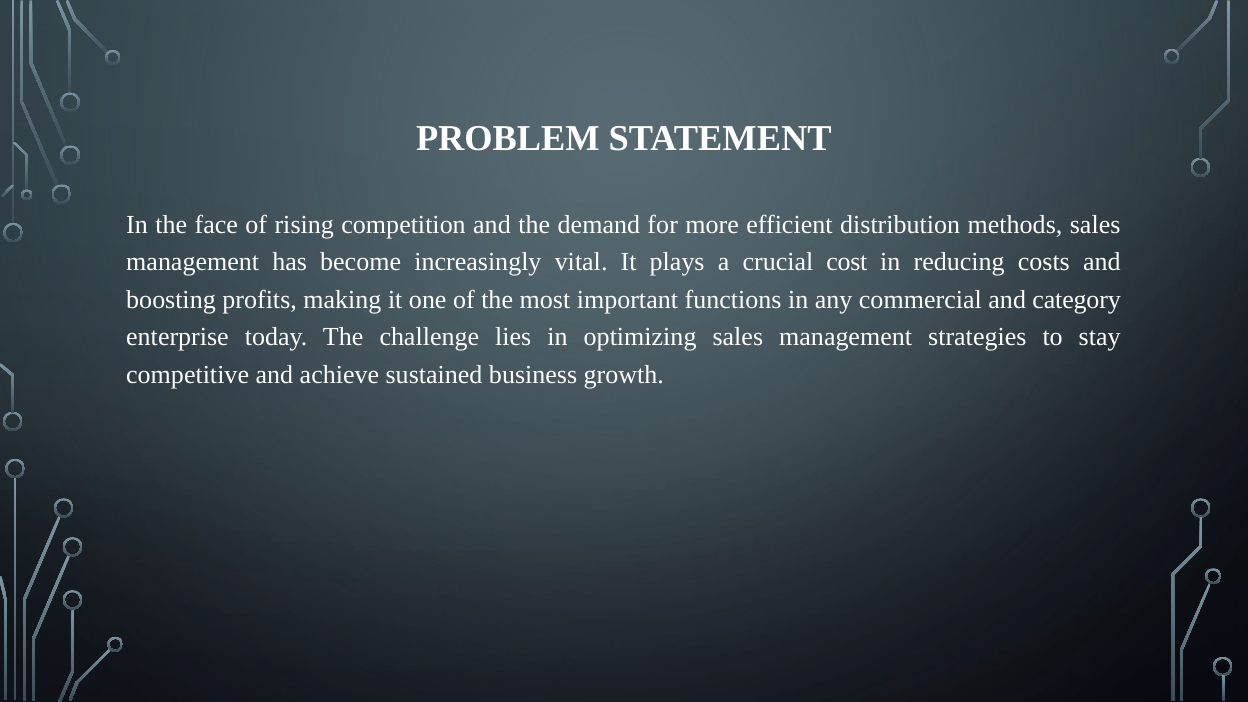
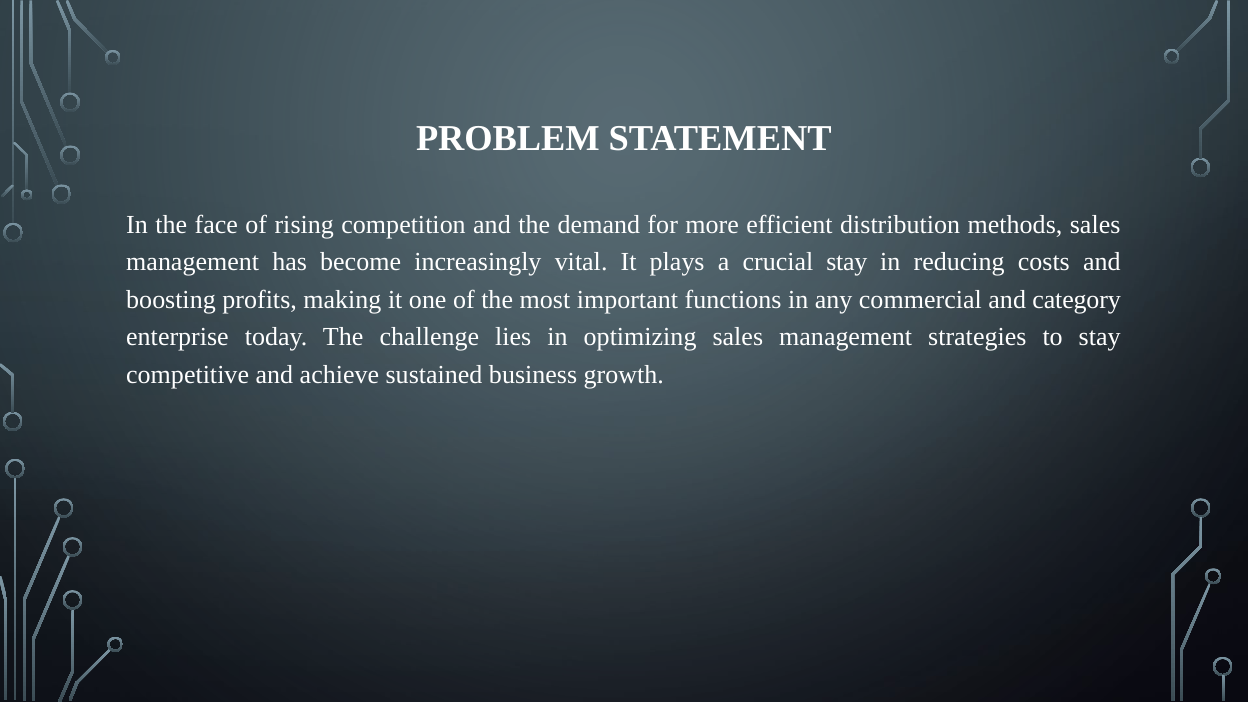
crucial cost: cost -> stay (847, 262)
